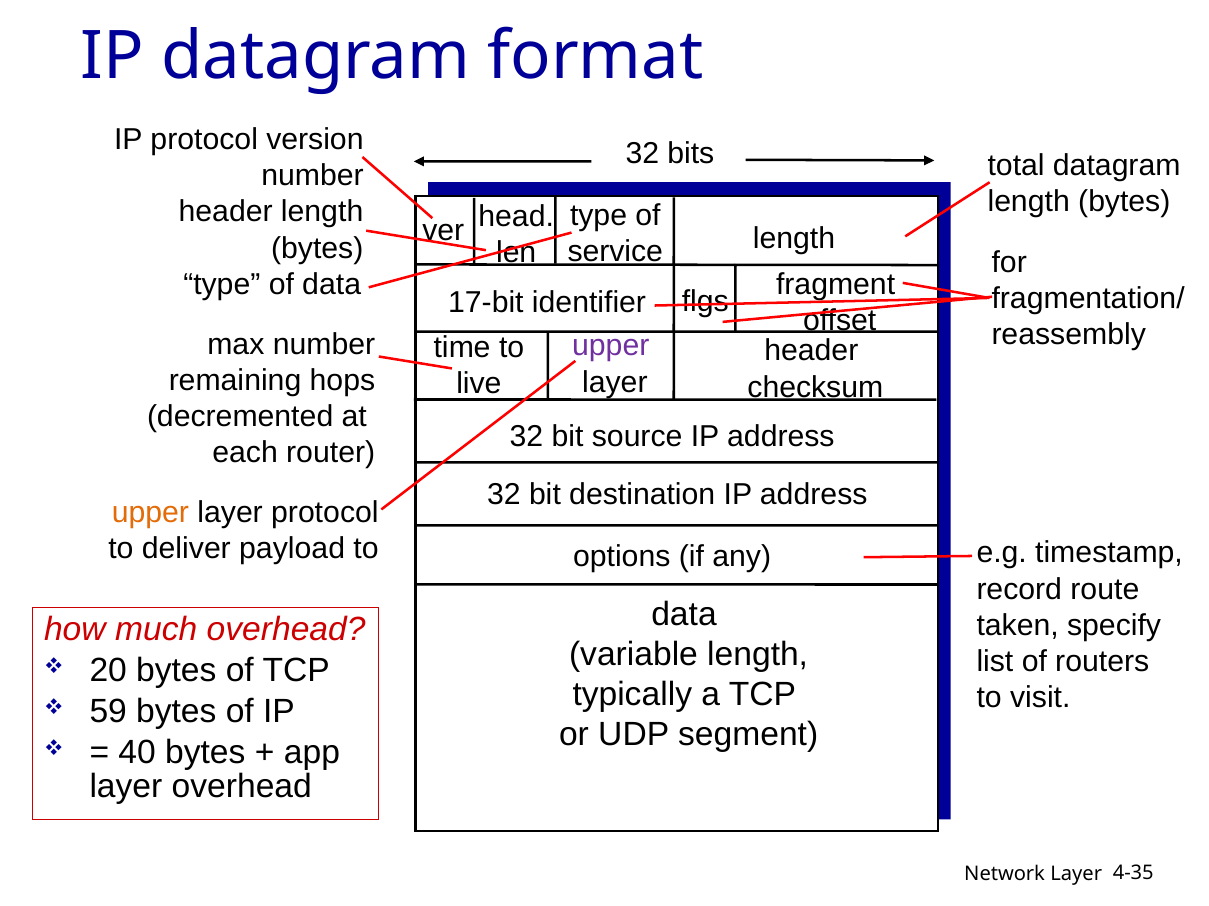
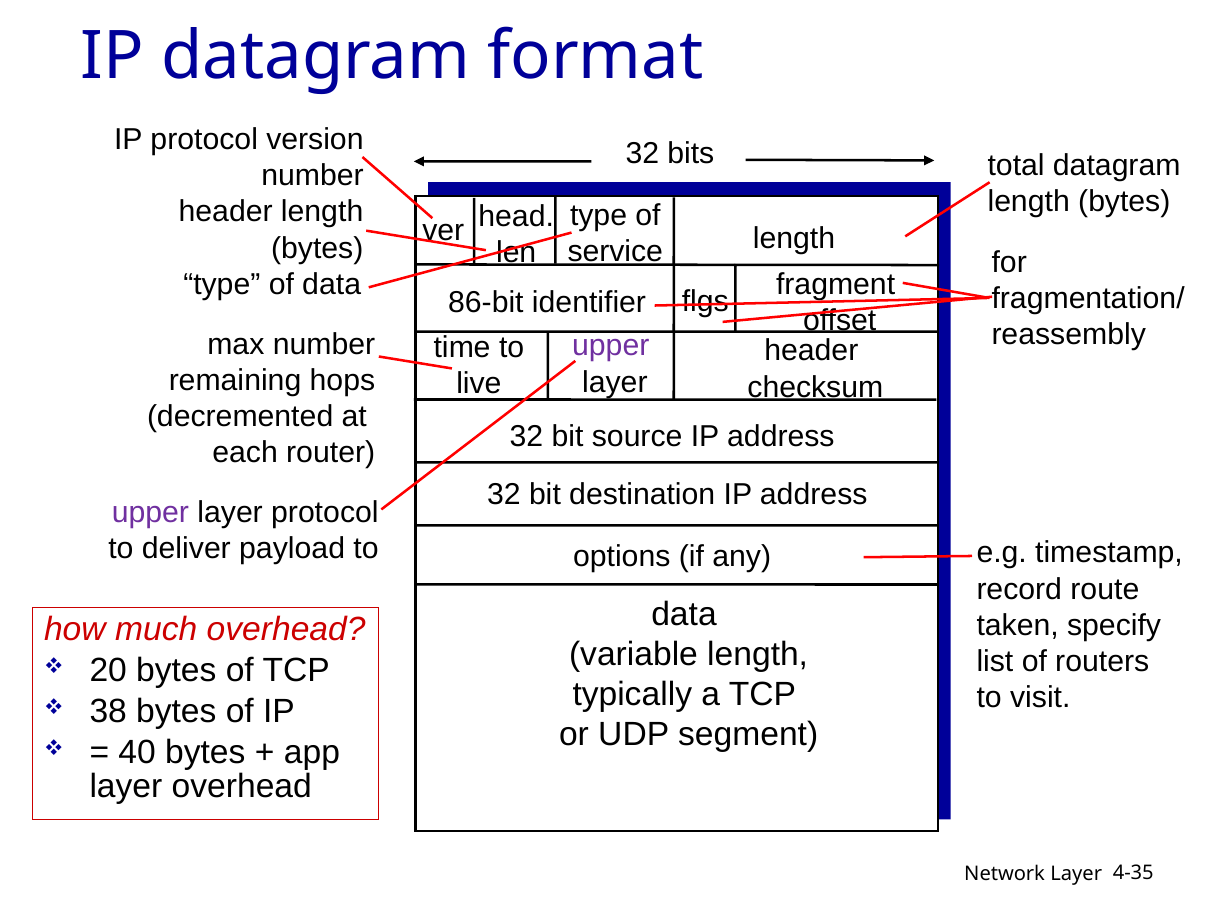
17-bit: 17-bit -> 86-bit (486, 303)
upper colour: orange -> purple (150, 513)
59: 59 -> 38 (108, 712)
